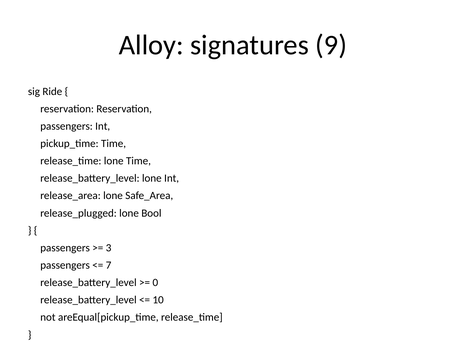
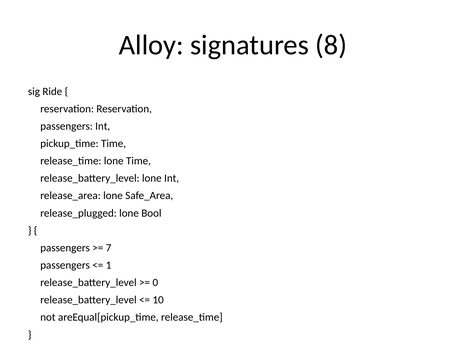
9: 9 -> 8 (331, 45)
3: 3 -> 7 (109, 247)
7: 7 -> 1 (109, 265)
